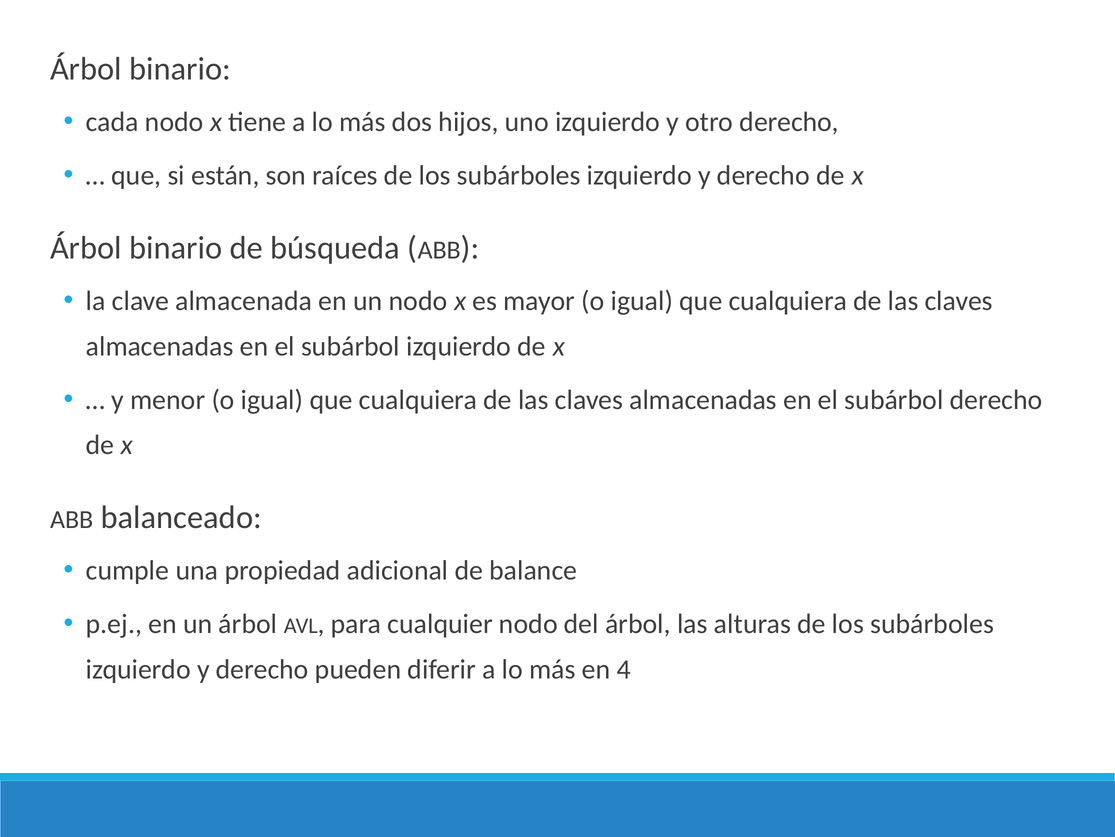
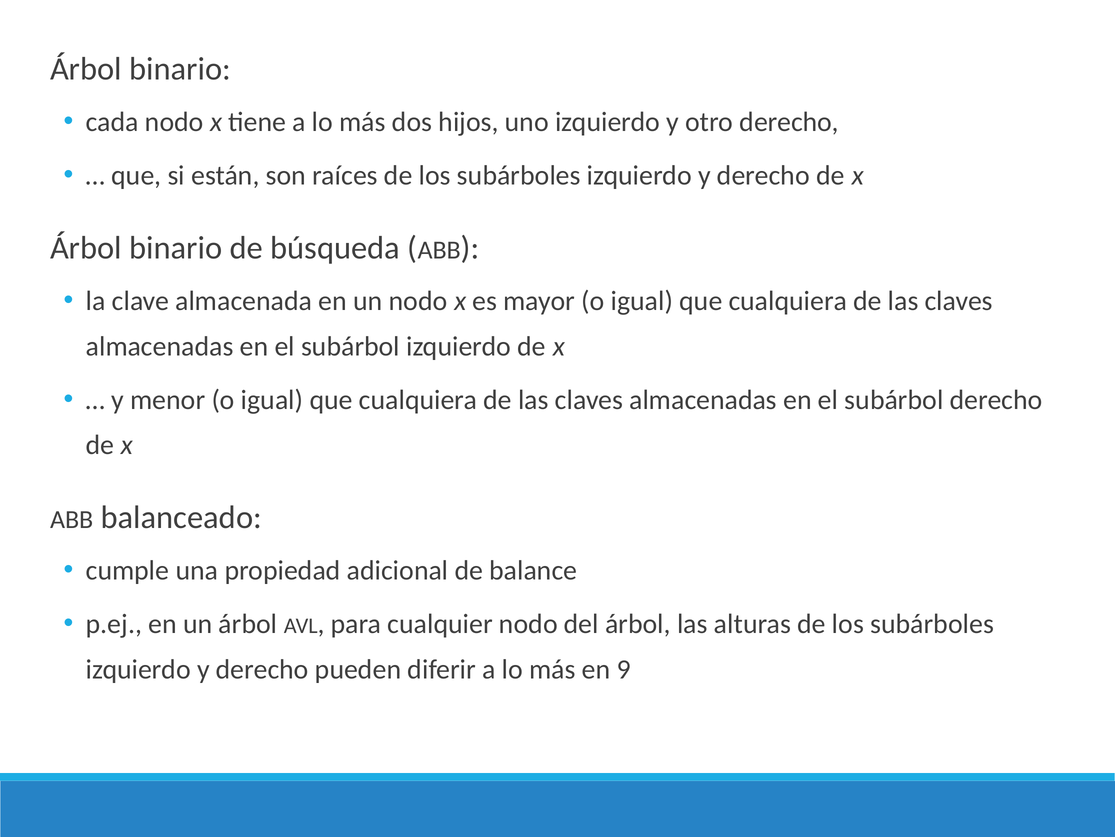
4: 4 -> 9 (624, 669)
